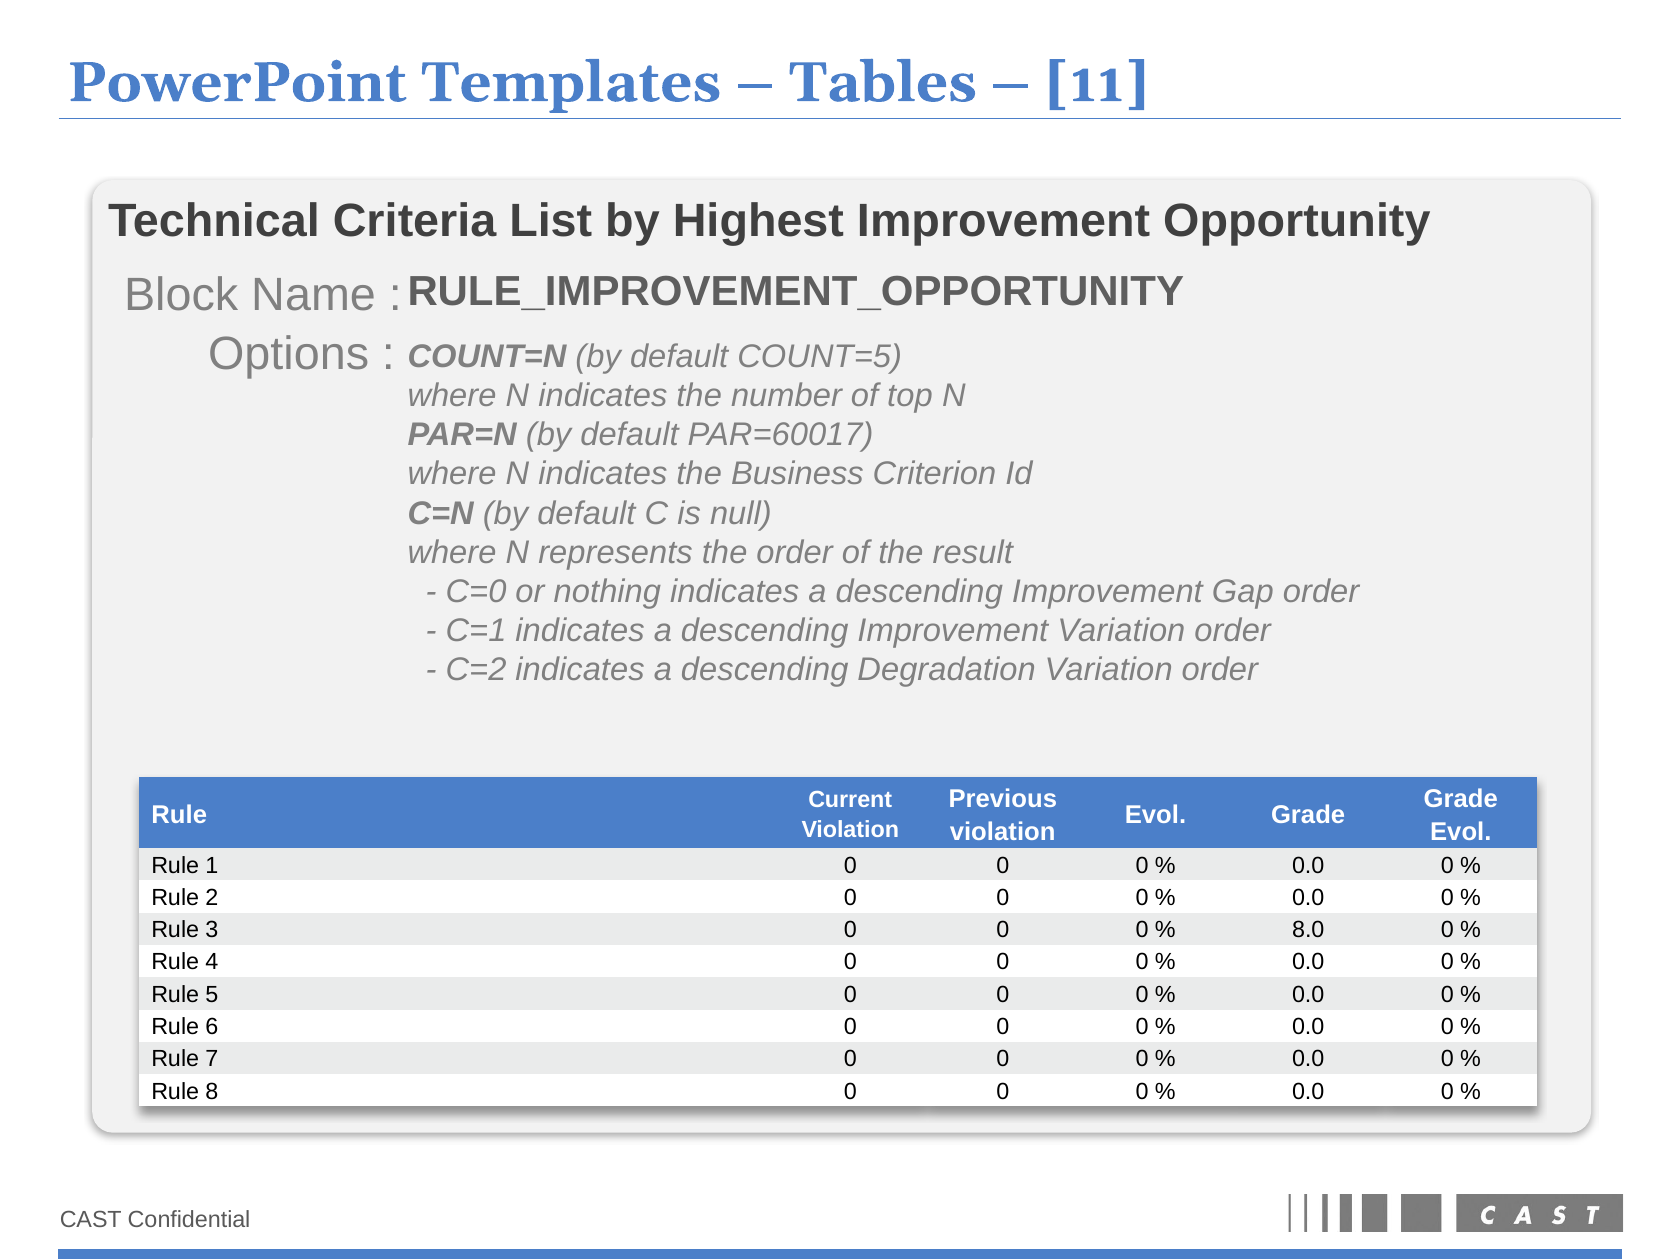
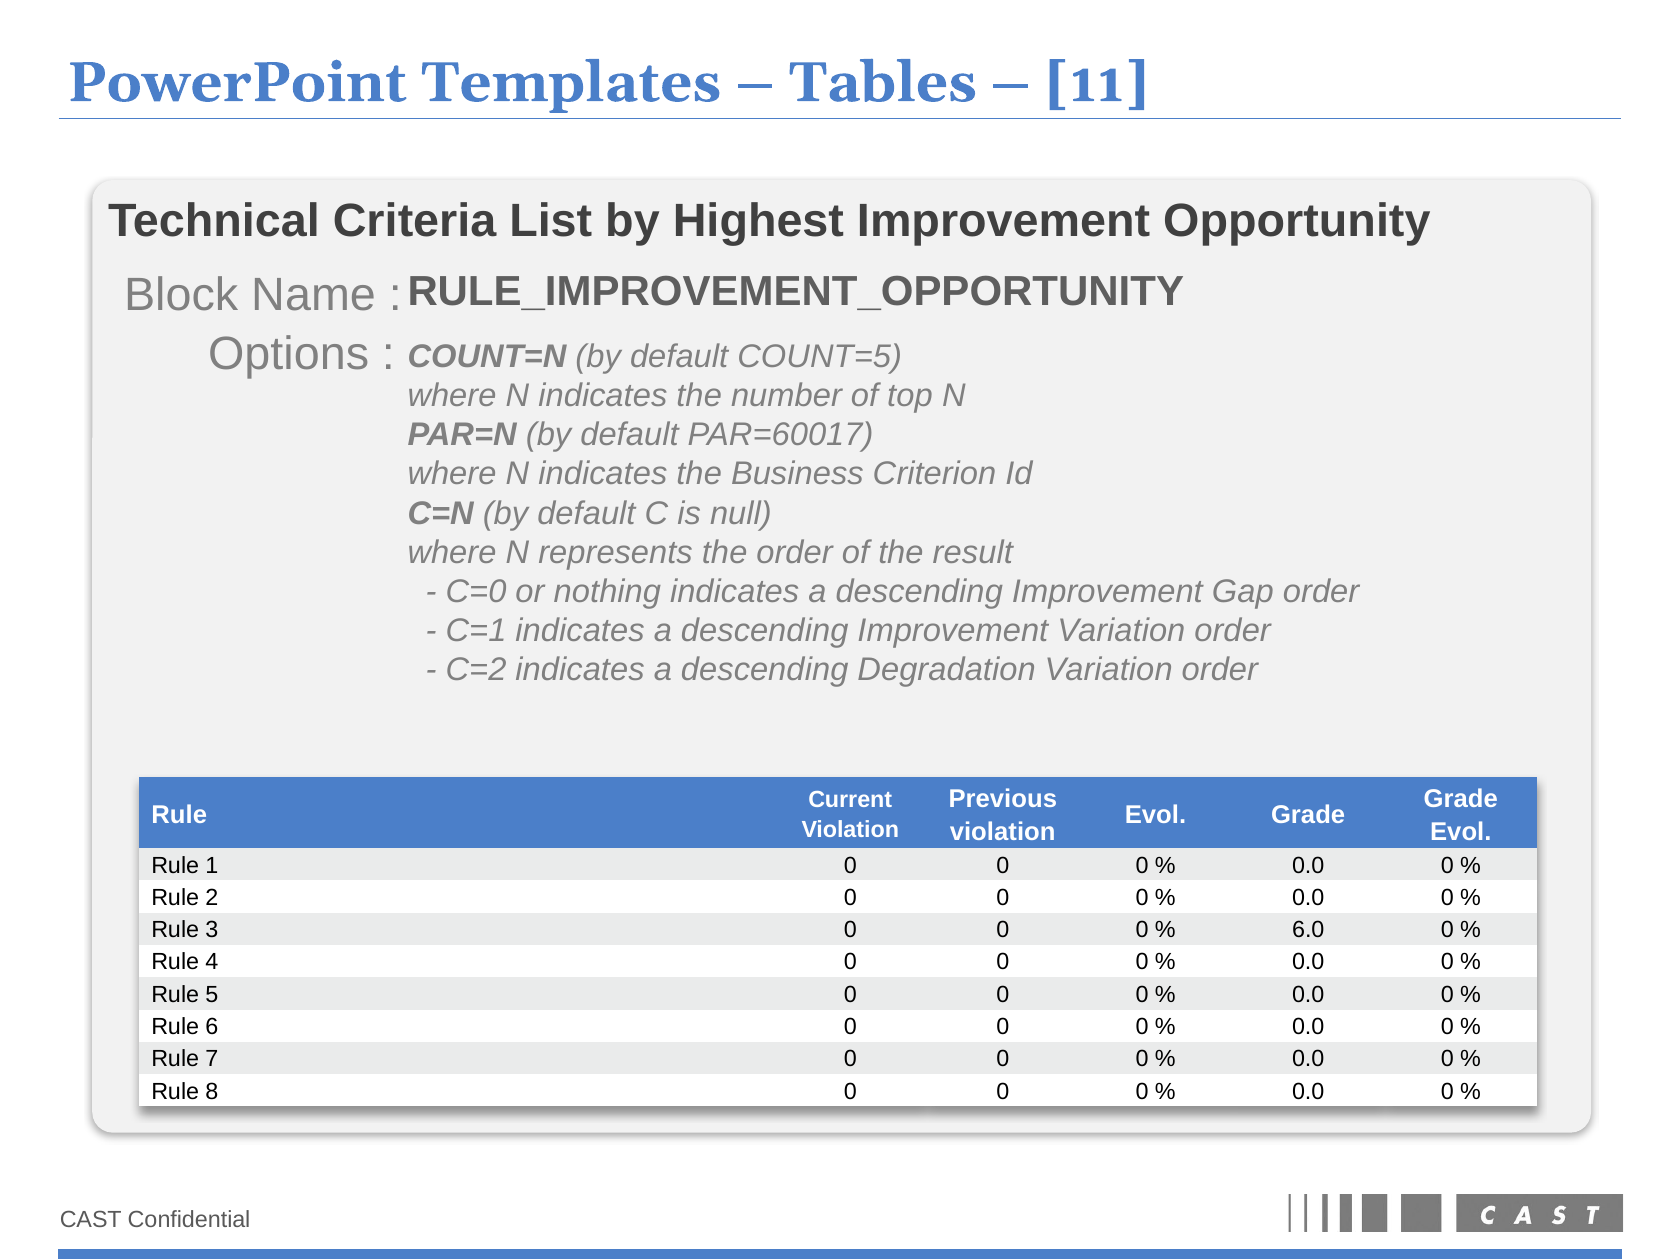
8.0: 8.0 -> 6.0 (1308, 930)
